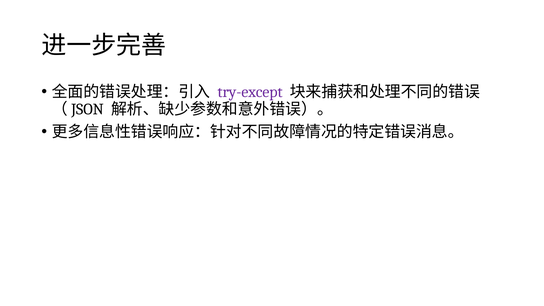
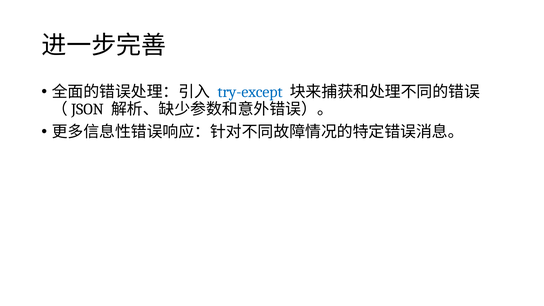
try-except colour: purple -> blue (250, 92)
